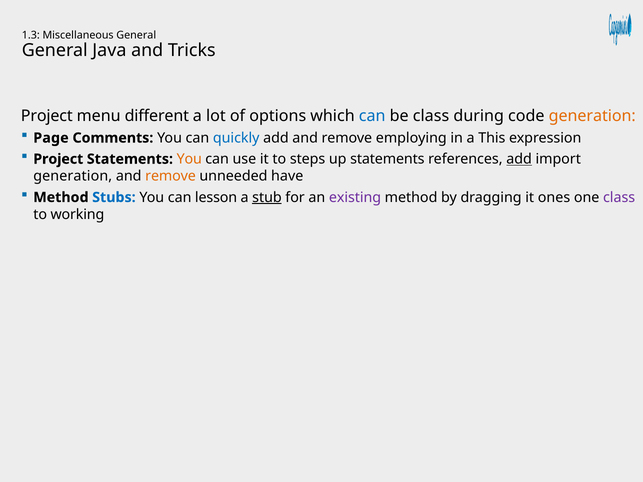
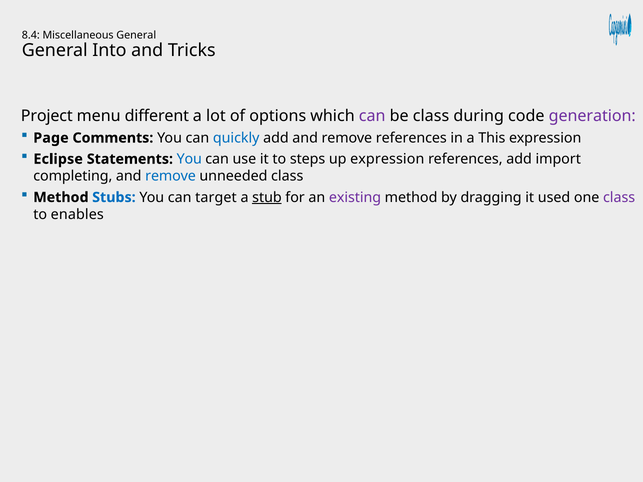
1.3: 1.3 -> 8.4 (31, 35)
Java: Java -> Into (109, 51)
can colour: blue -> purple (372, 116)
generation colour: orange -> purple (592, 116)
remove employing: employing -> references (411, 138)
Project: Project -> Eclipse (58, 159)
You colour: orange -> blue (189, 159)
up statements: statements -> expression (387, 159)
add underline: present -> none (519, 159)
generation: generation -> completing (73, 176)
remove colour: orange -> blue (171, 176)
unneeded have: have -> class (287, 176)
lesson: lesson -> target (216, 197)
ones: ones -> used (554, 197)
working: working -> enables (77, 215)
